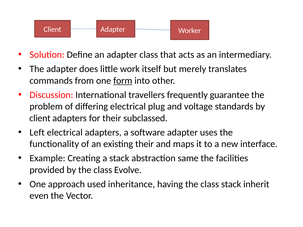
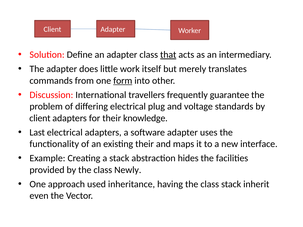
that underline: none -> present (168, 55)
subclassed: subclassed -> knowledge (145, 118)
Left: Left -> Last (37, 133)
same: same -> hides (188, 158)
Evolve: Evolve -> Newly (128, 170)
